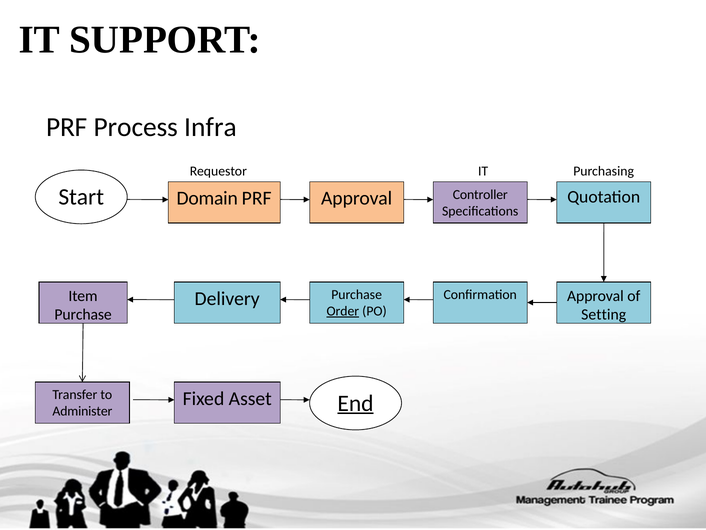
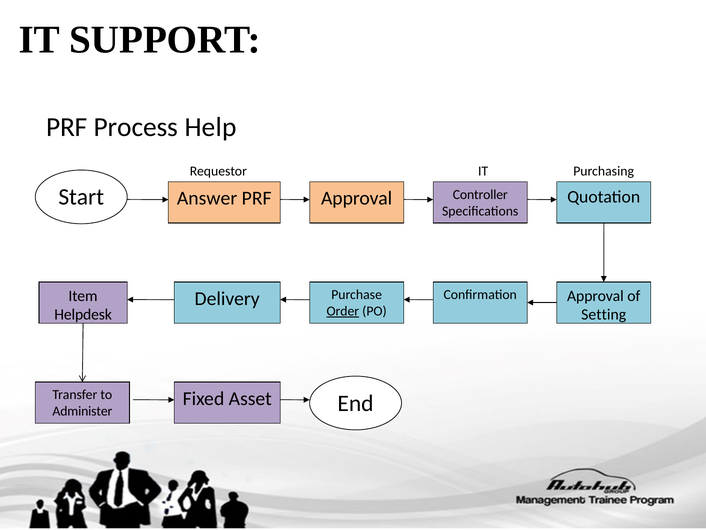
Infra: Infra -> Help (211, 127)
Domain: Domain -> Answer (207, 198)
Purchase: Purchase -> Helpdesk (83, 315)
End underline: present -> none (356, 403)
